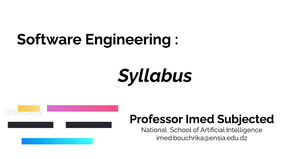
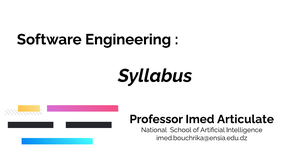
Subjected: Subjected -> Articulate (246, 119)
